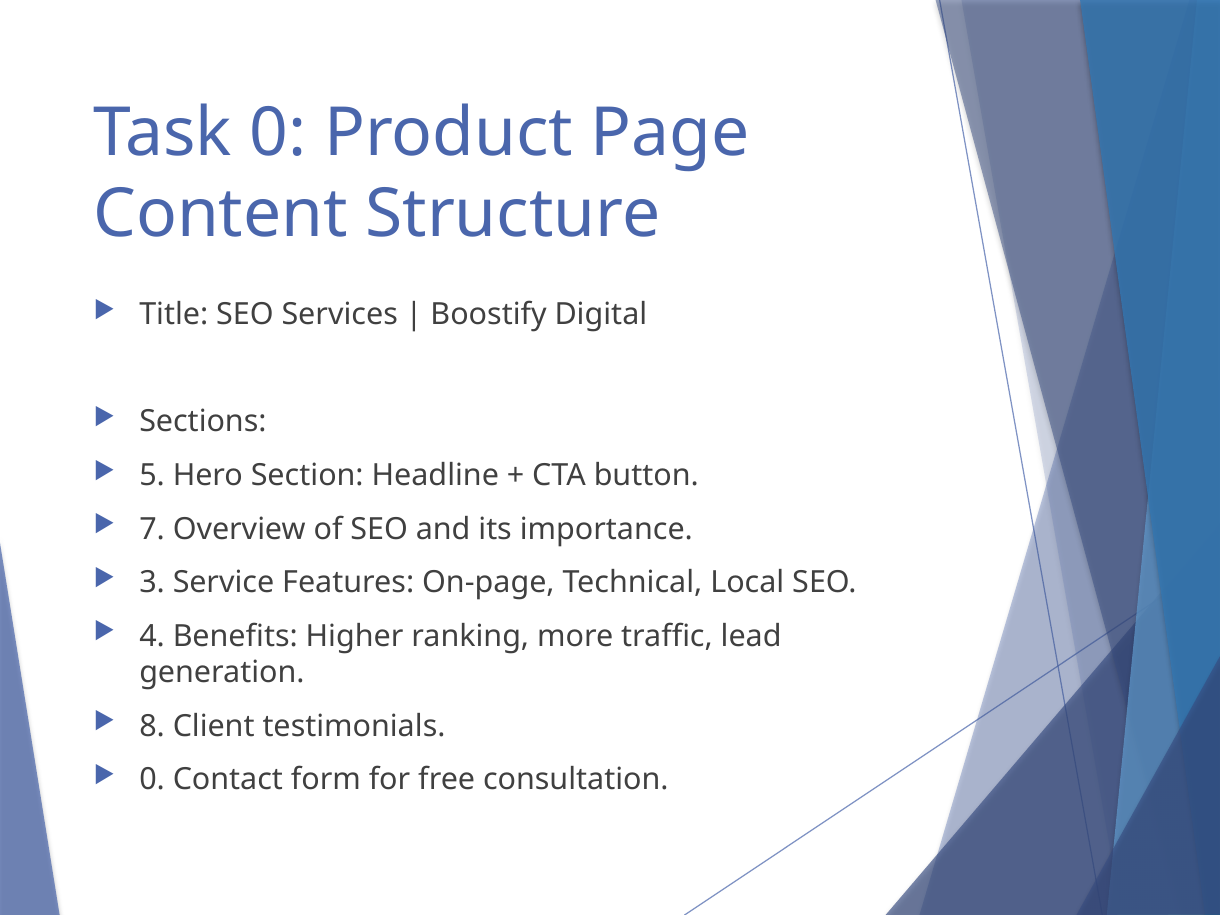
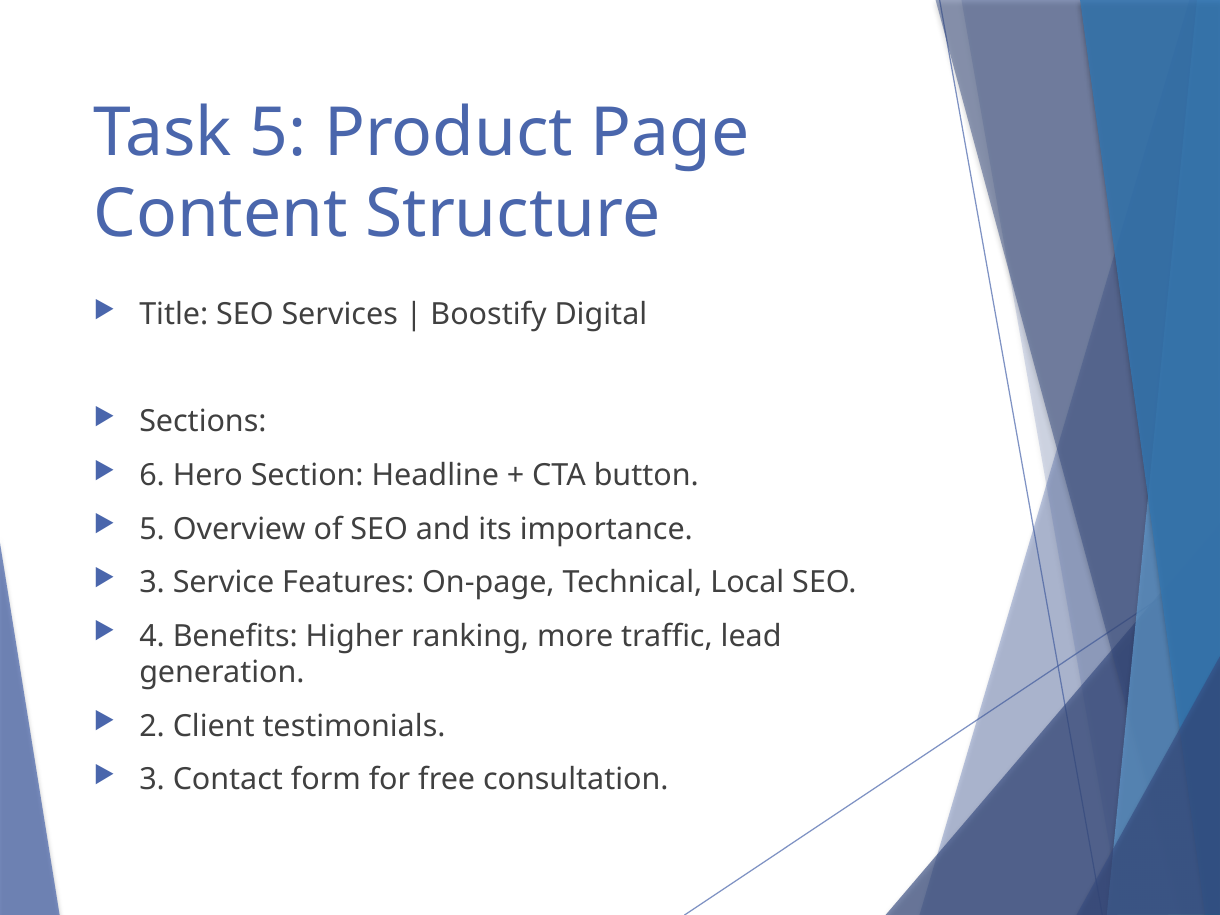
Task 0: 0 -> 5 (278, 133)
5: 5 -> 6 (152, 475)
7: 7 -> 5 (152, 529)
8: 8 -> 2 (152, 726)
0: 0 -> 3 (152, 780)
